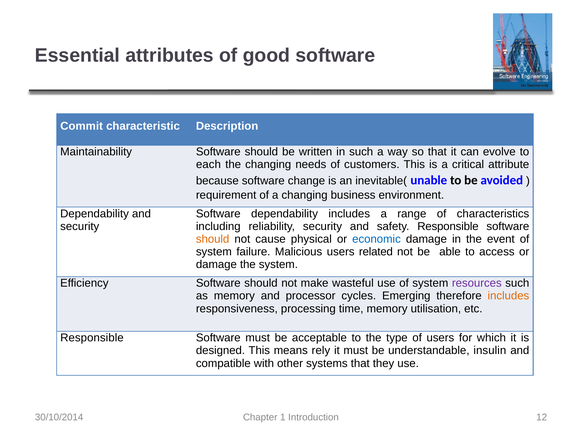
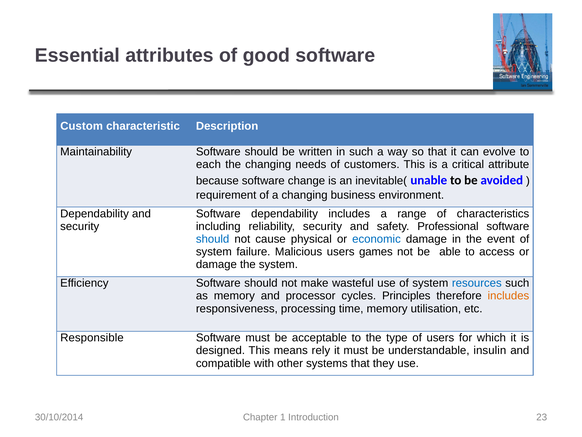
Commit: Commit -> Custom (82, 126)
safety Responsible: Responsible -> Professional (448, 226)
should colour: orange -> blue (213, 239)
related: related -> games (376, 252)
resources colour: purple -> blue (477, 283)
Emerging: Emerging -> Principles (406, 296)
12: 12 -> 23 (542, 417)
